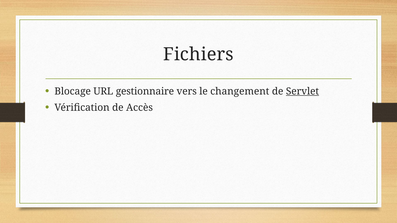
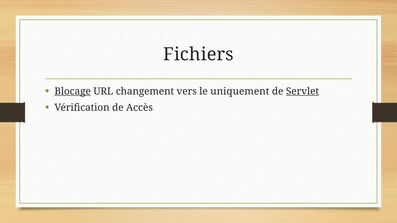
Blocage underline: none -> present (73, 91)
gestionnaire: gestionnaire -> changement (145, 91)
changement: changement -> uniquement (240, 91)
